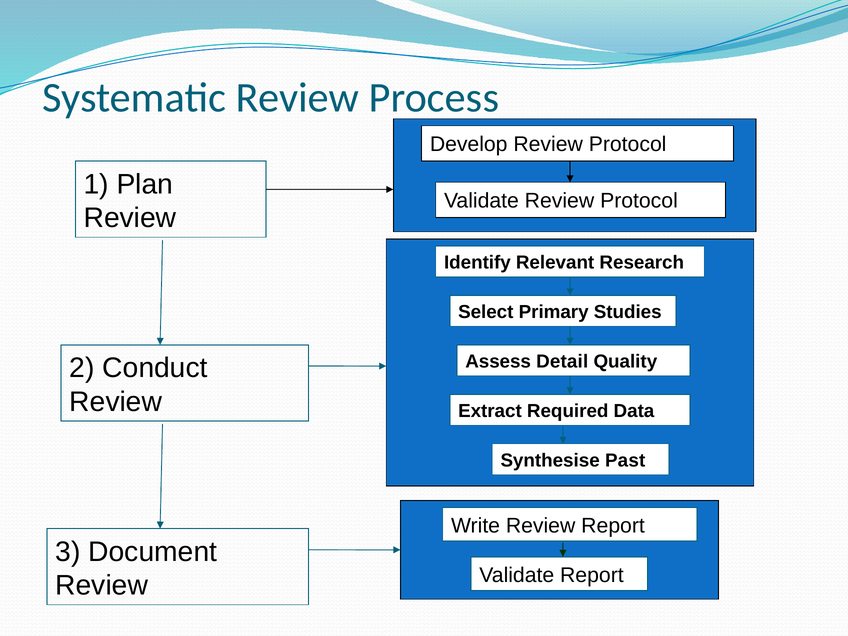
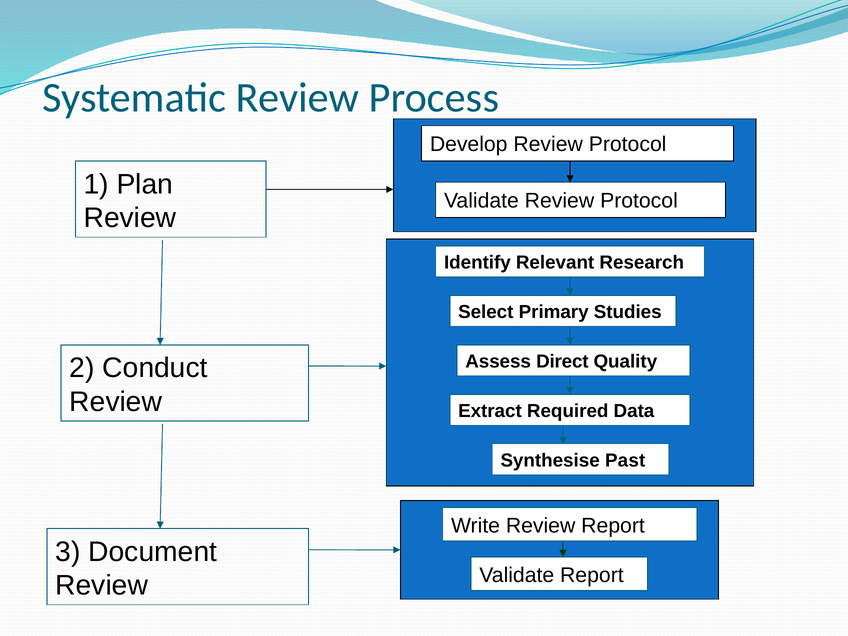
Detail: Detail -> Direct (562, 362)
